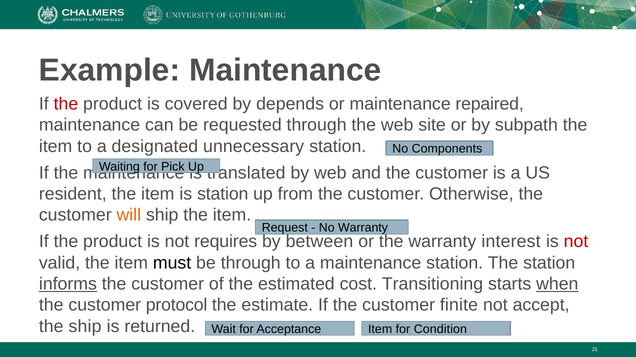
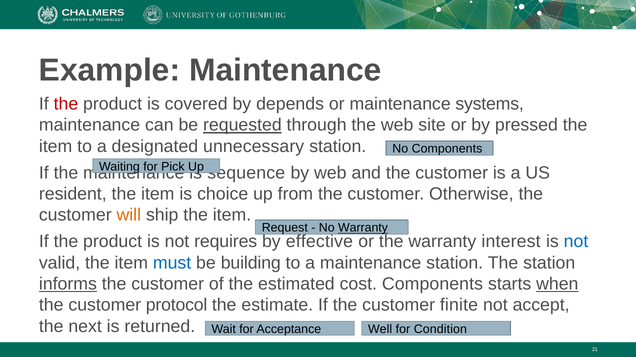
repaired: repaired -> systems (490, 104)
requested underline: none -> present (242, 125)
subpath: subpath -> pressed (526, 125)
translated: translated -> sequence (246, 173)
is station: station -> choice (223, 194)
Warranty underline: none -> present (363, 228)
between: between -> effective (319, 242)
not colour: red -> blue (576, 242)
must colour: black -> blue (172, 263)
be through: through -> building (251, 263)
cost Transitioning: Transitioning -> Components (432, 284)
the ship: ship -> next (85, 327)
Acceptance Item: Item -> Well (380, 330)
